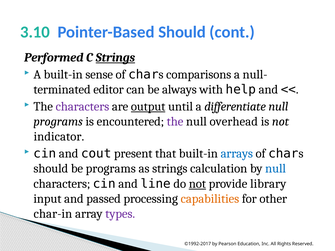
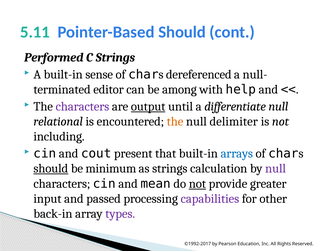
3.10: 3.10 -> 5.11 (35, 32)
Strings underline: present -> none (115, 58)
comparisons: comparisons -> dereferenced (199, 74)
always: always -> among (179, 90)
programs: programs -> relational (58, 122)
the colour: purple -> orange (175, 122)
overhead: overhead -> delimiter (234, 122)
indicator: indicator -> including (59, 137)
should underline: none -> present (51, 169)
be programs: programs -> minimum (111, 169)
null colour: blue -> purple (276, 169)
line: line -> mean (156, 184)
library: library -> greater (268, 184)
capabilities colour: orange -> purple (210, 199)
char-in: char-in -> back-in (53, 214)
